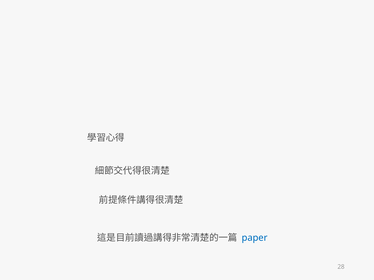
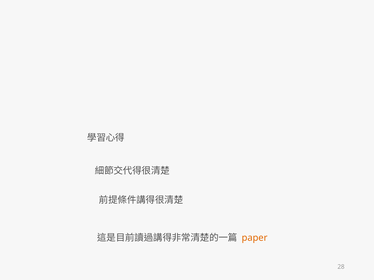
paper colour: blue -> orange (255, 238)
